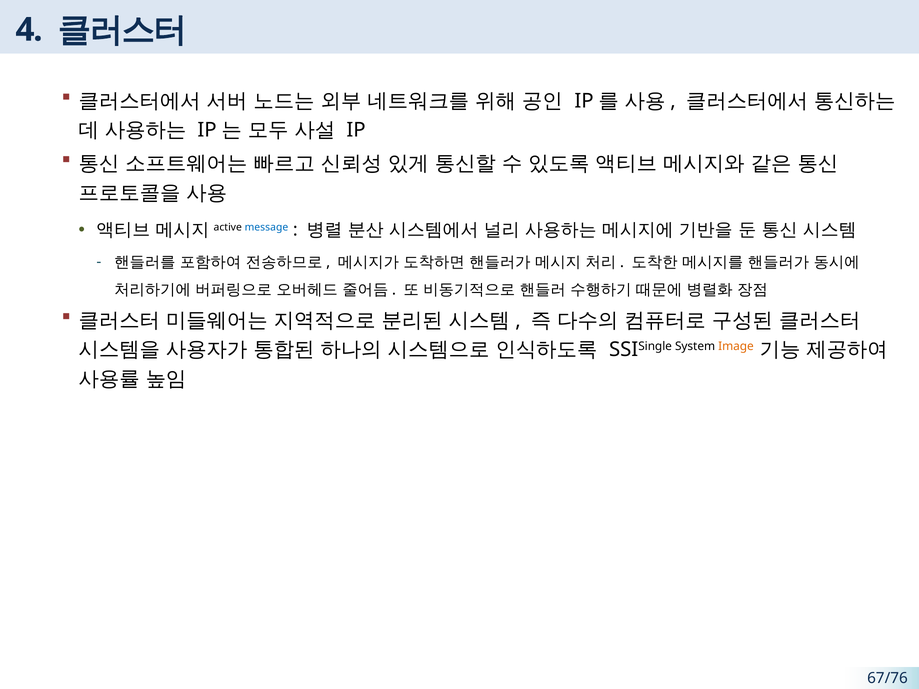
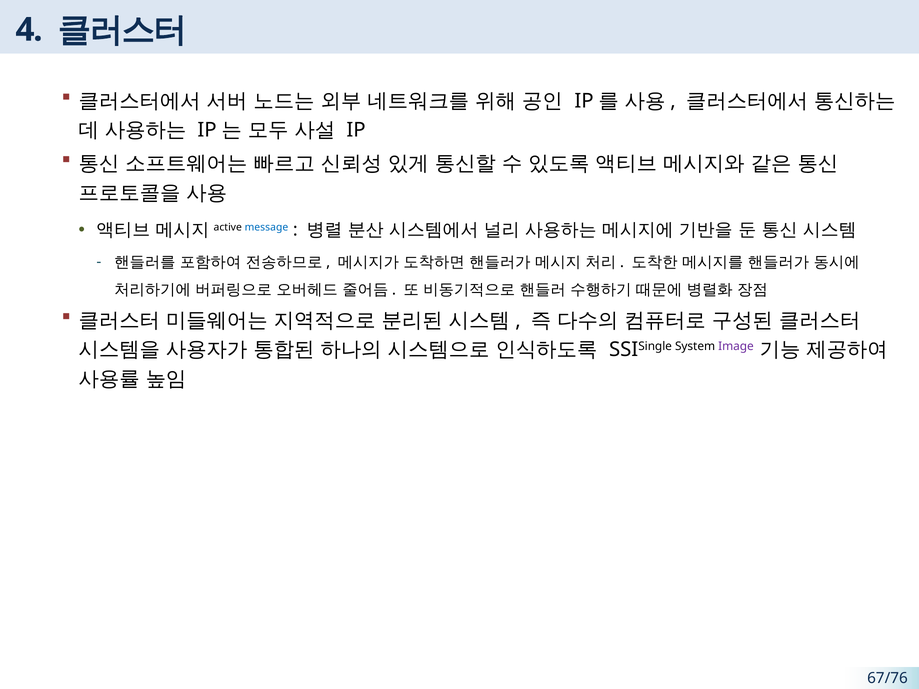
Image colour: orange -> purple (736, 347)
